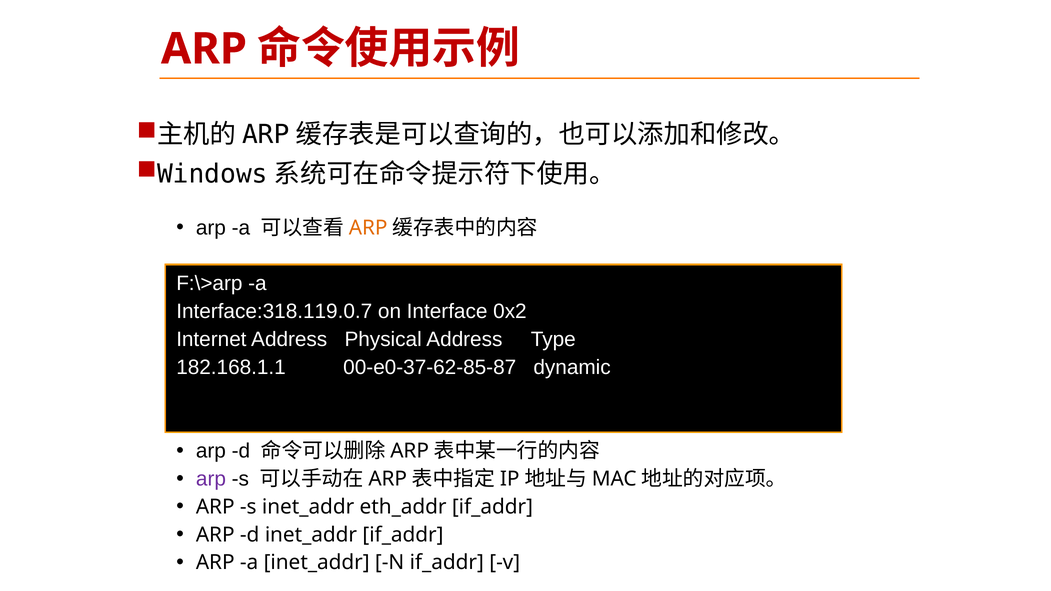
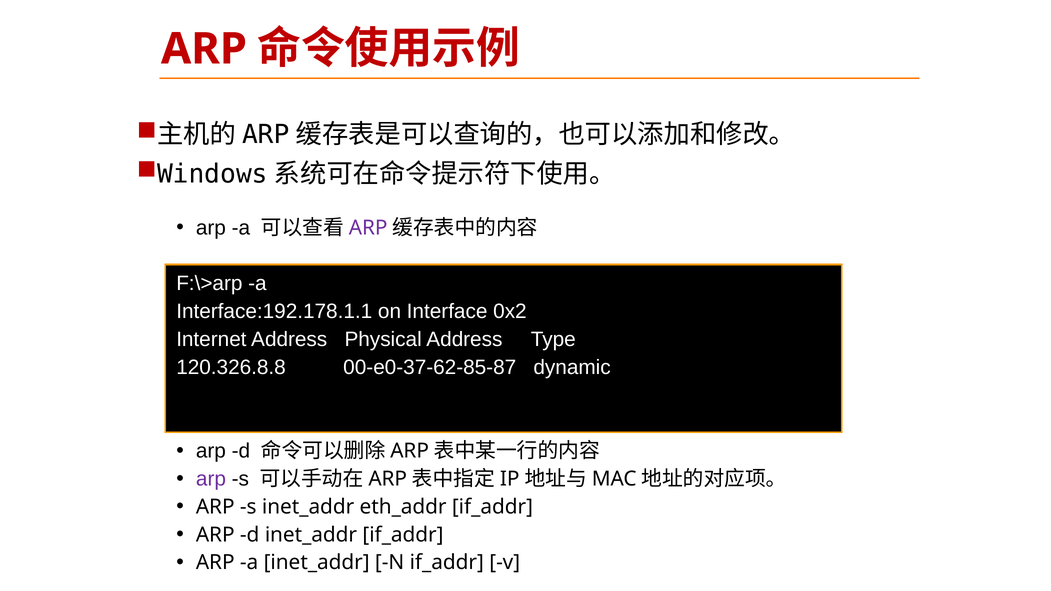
ARP colour: orange -> purple (368, 228)
Interface:318.119.0.7: Interface:318.119.0.7 -> Interface:192.178.1.1 (274, 311)
182.168.1.1: 182.168.1.1 -> 120.326.8.8 (231, 367)
